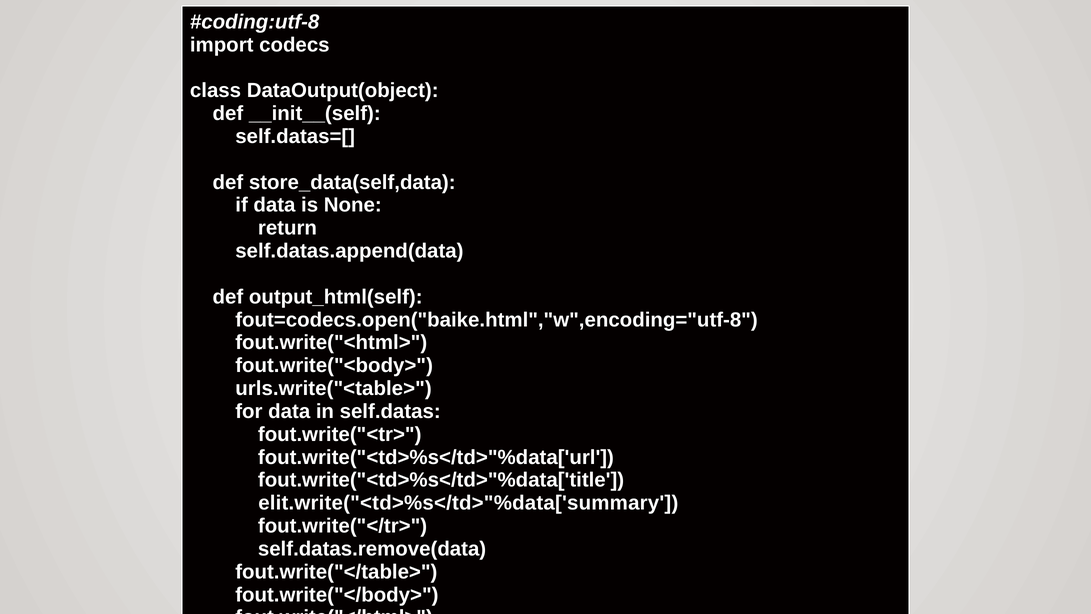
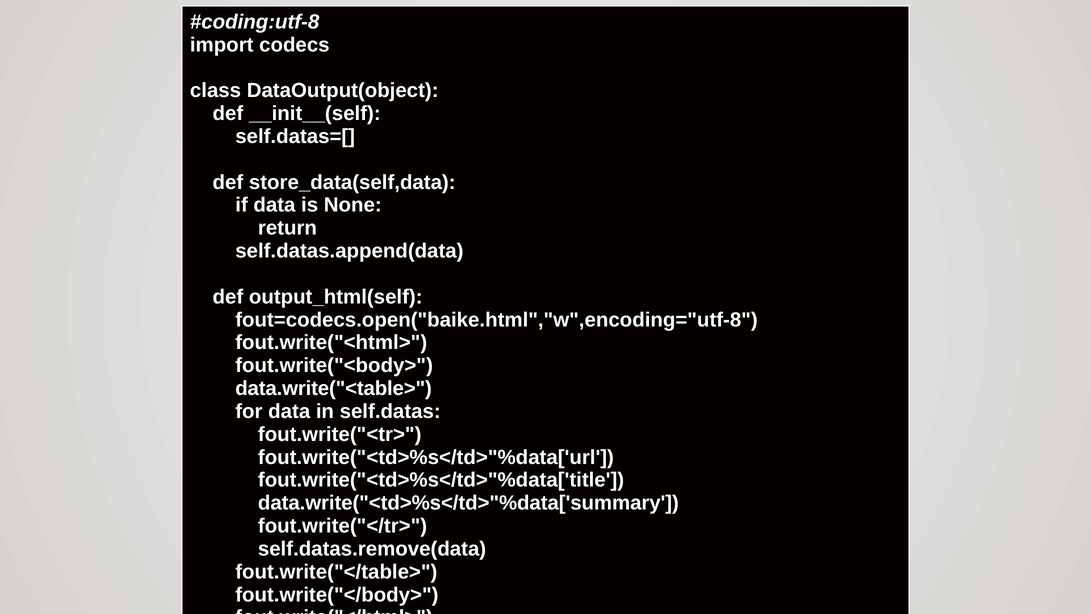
urls.write("<table>: urls.write("<table> -> data.write("<table> (334, 388)
elit.write("<td>%s</td>"%data['summary: elit.write("<td>%s</td>"%data['summary -> data.write("<td>%s</td>"%data['summary (468, 503)
